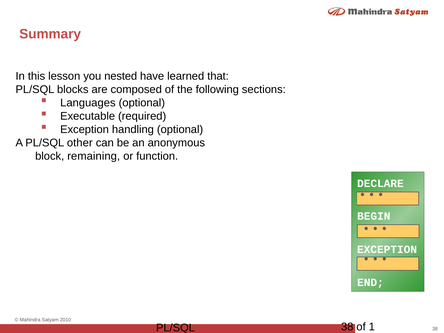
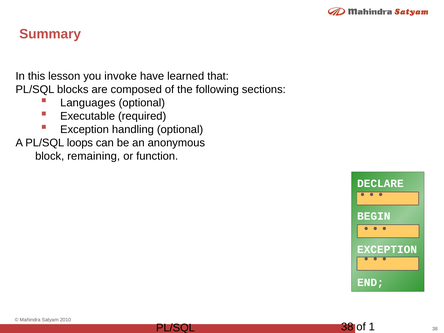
nested: nested -> invoke (121, 76)
other: other -> loops (80, 143)
